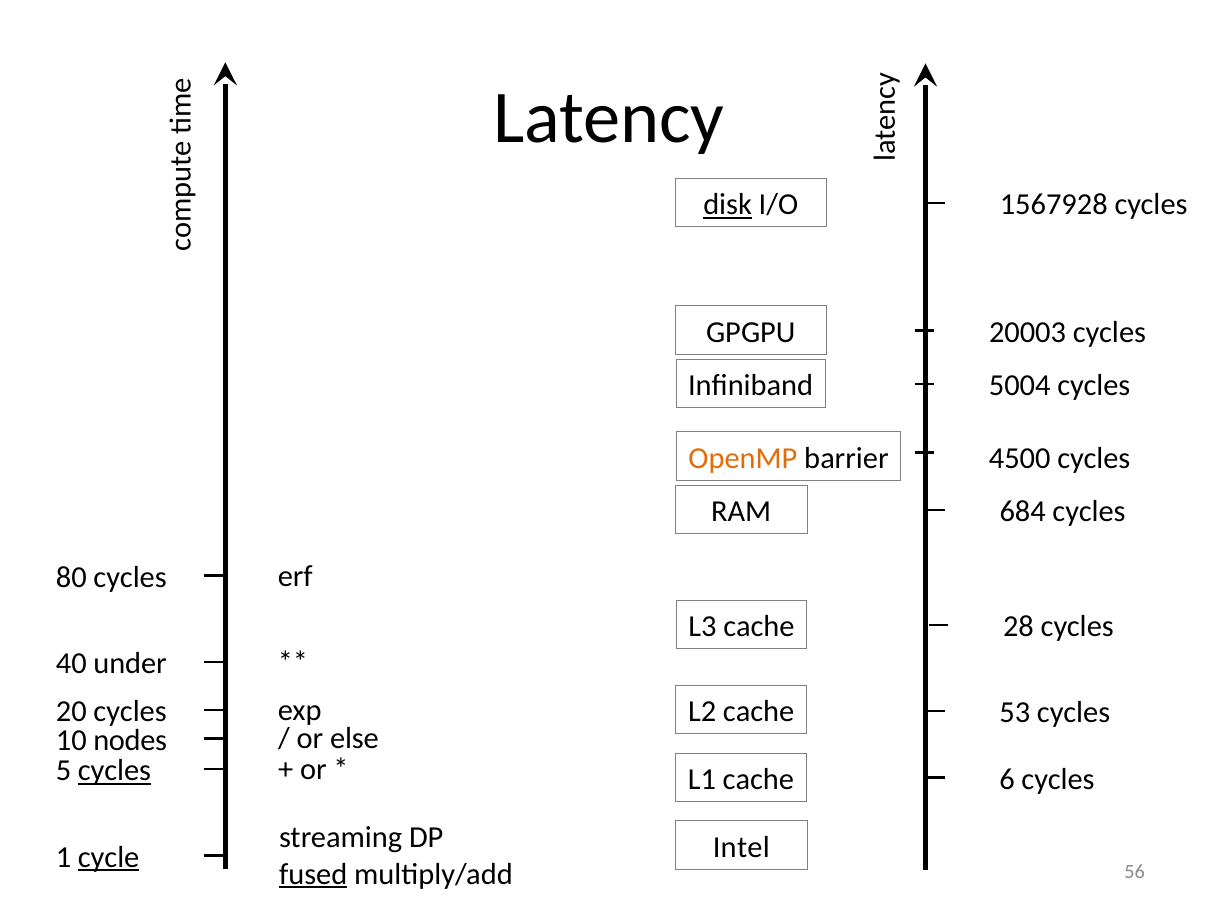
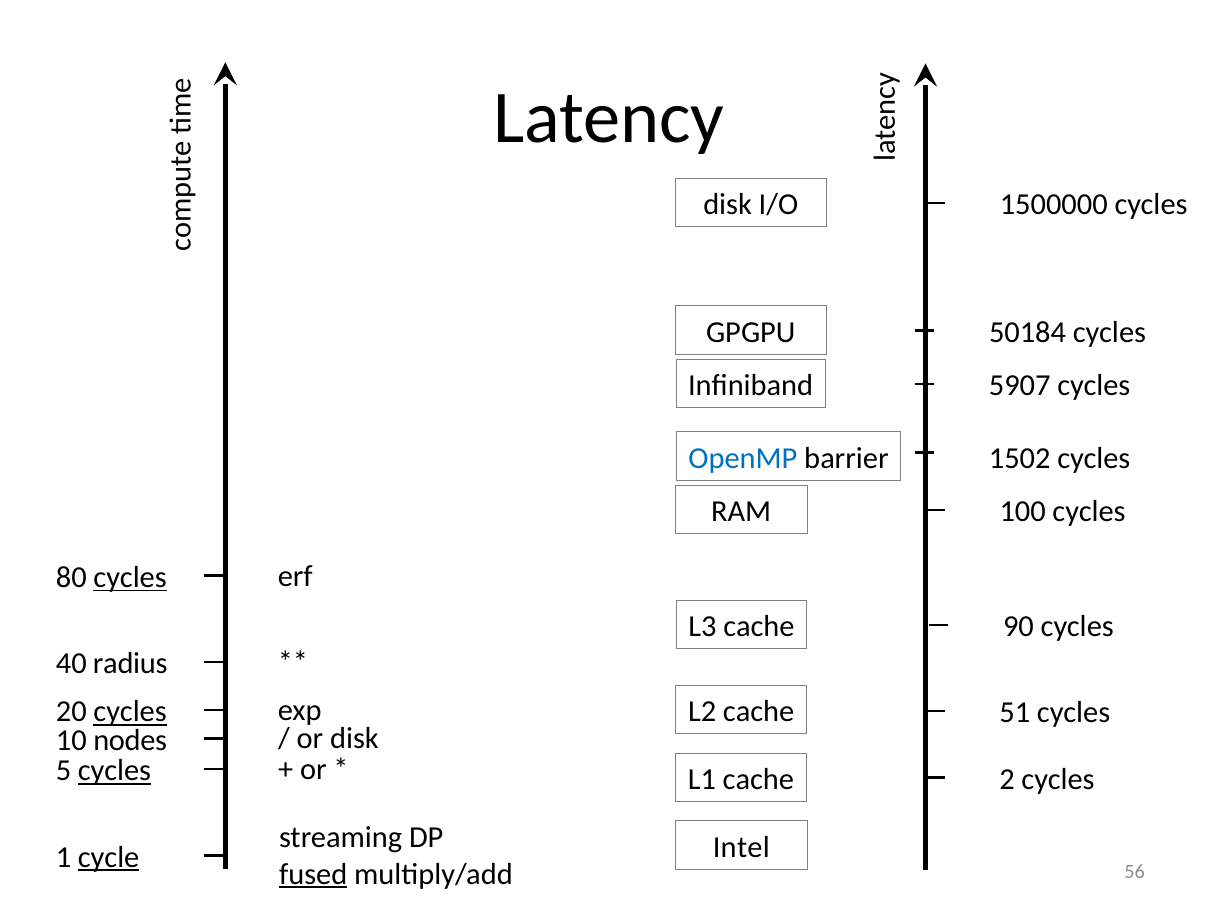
disk underline: present -> none (728, 205)
1567928: 1567928 -> 1500000 (1054, 205)
20003: 20003 -> 50184 (1028, 332)
5004: 5004 -> 5907 (1020, 386)
OpenMP colour: orange -> blue (743, 458)
4500: 4500 -> 1502 (1020, 458)
684: 684 -> 100 (1023, 512)
cycles underline: none -> present (130, 578)
28: 28 -> 90 (1018, 627)
under: under -> radius (130, 664)
cycles underline: none -> present (130, 712)
53: 53 -> 51 (1015, 713)
or else: else -> disk (354, 739)
6: 6 -> 2 (1007, 780)
